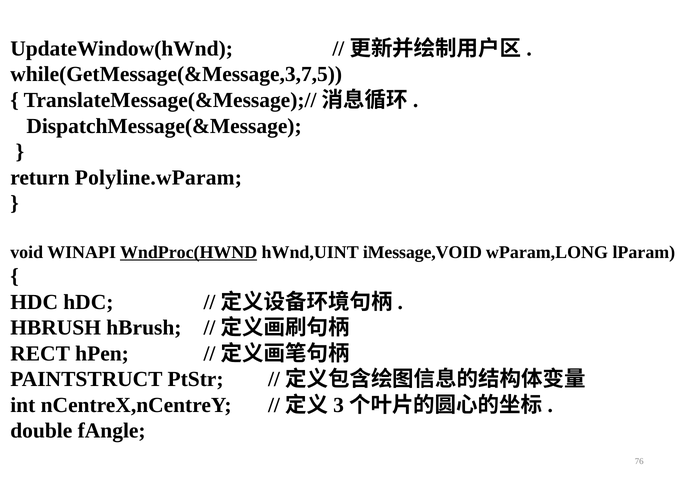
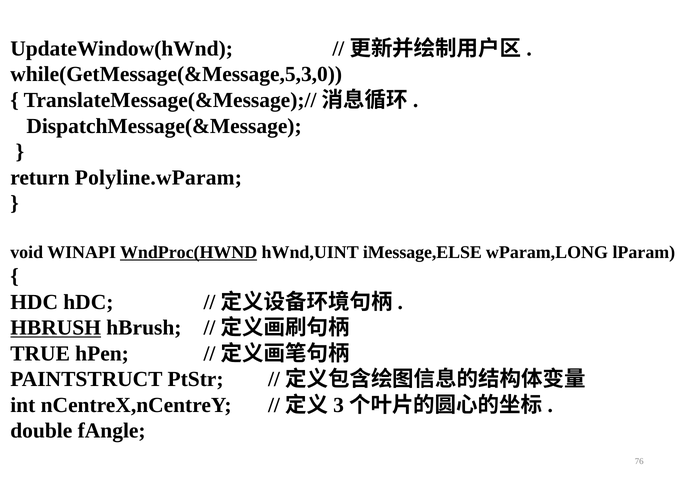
while(GetMessage(&Message,3,7,5: while(GetMessage(&Message,3,7,5 -> while(GetMessage(&Message,5,3,0 (176, 74)
iMessage,VOID: iMessage,VOID -> iMessage,ELSE (422, 252)
HBRUSH underline: none -> present (56, 328)
RECT: RECT -> TRUE (40, 354)
